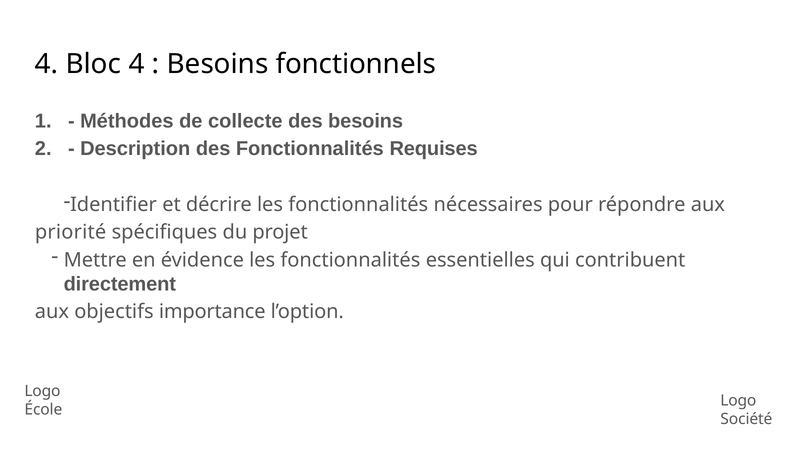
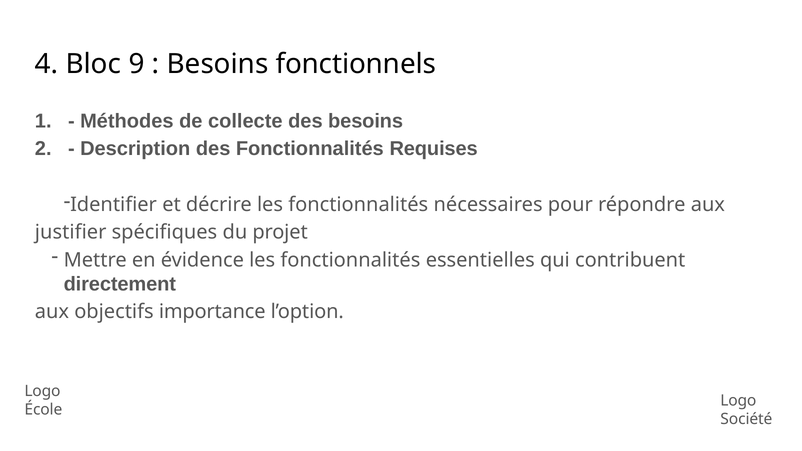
Bloc 4: 4 -> 9 (137, 64)
priorité: priorité -> justifier (71, 232)
